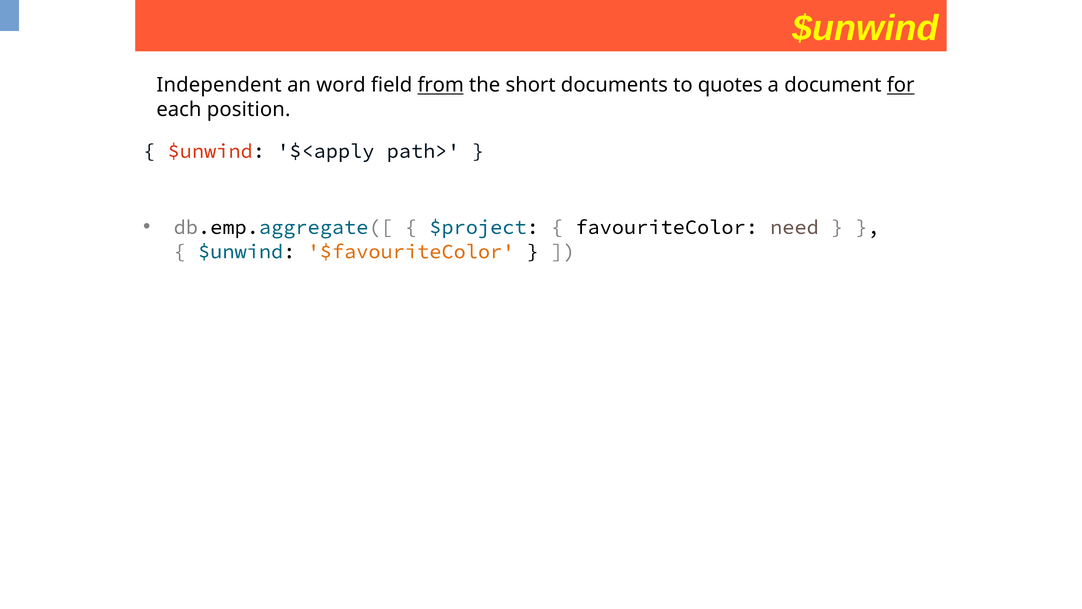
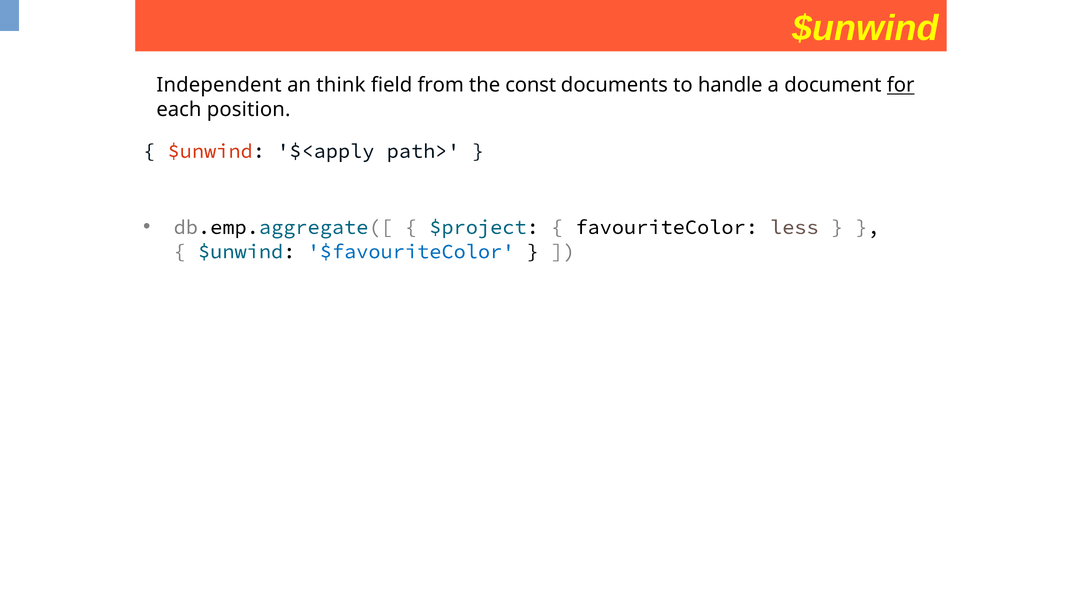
word: word -> think (341, 85)
from underline: present -> none (441, 85)
short: short -> const (531, 85)
quotes: quotes -> handle (730, 85)
need: need -> less (794, 227)
$favouriteColor colour: orange -> blue (411, 251)
